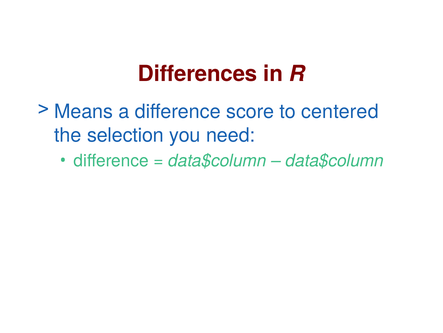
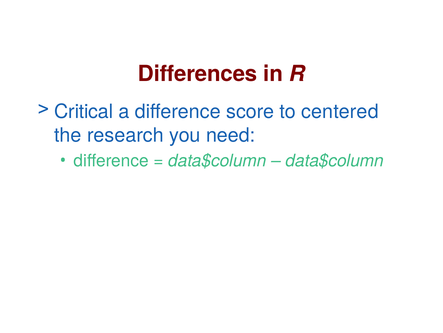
Means: Means -> Critical (84, 111)
selection: selection -> research (125, 135)
